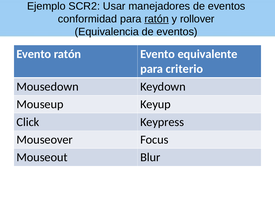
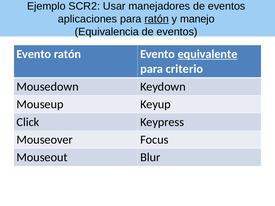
conformidad: conformidad -> aplicaciones (87, 19)
rollover: rollover -> manejo (197, 19)
equivalente underline: none -> present (208, 54)
